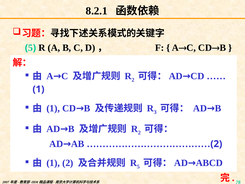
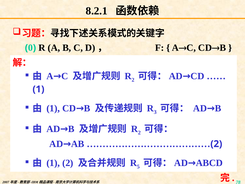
5: 5 -> 0 (30, 48)
